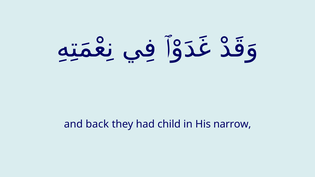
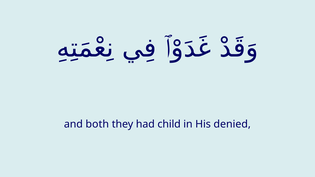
back: back -> both (97, 124)
narrow: narrow -> denied (232, 124)
